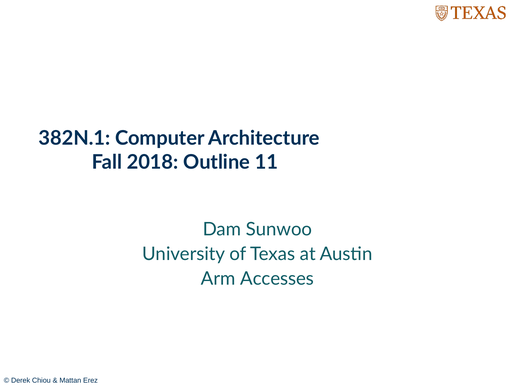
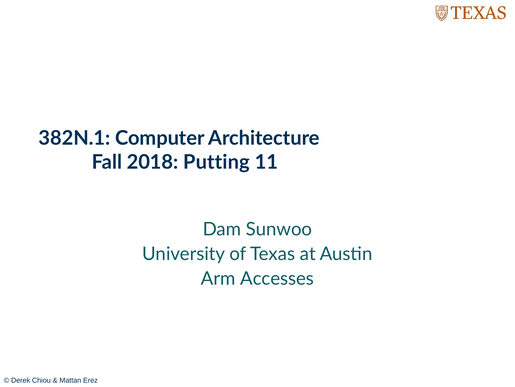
Outline: Outline -> Putting (216, 162)
